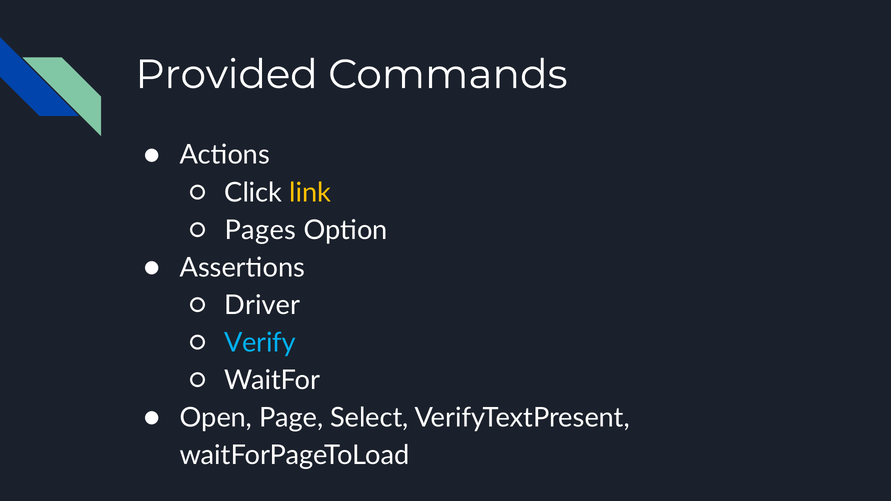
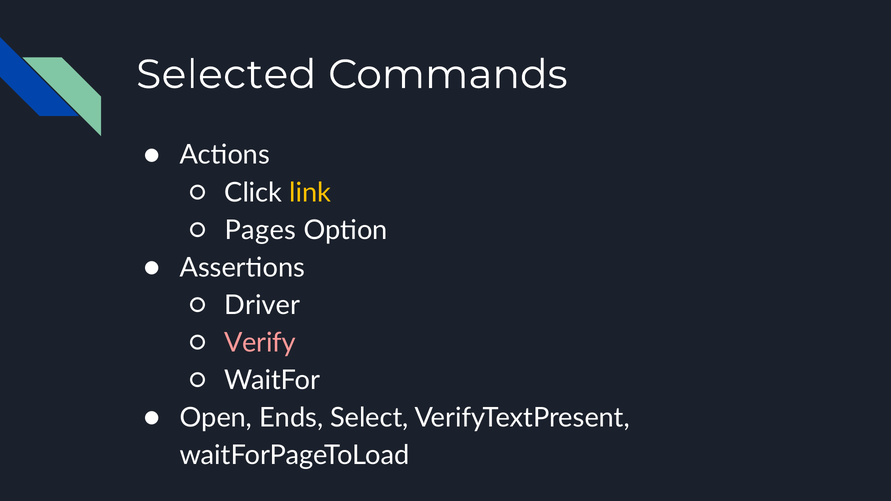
Provided: Provided -> Selected (226, 75)
Verify colour: light blue -> pink (260, 343)
Page: Page -> Ends (291, 418)
